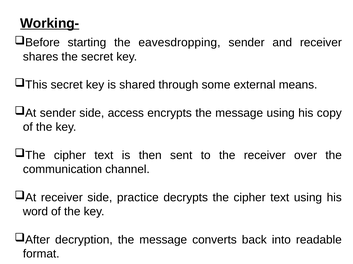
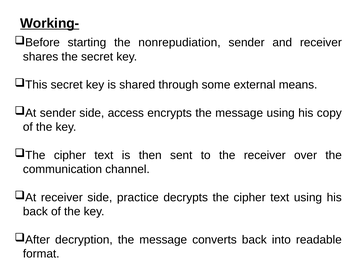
eavesdropping: eavesdropping -> nonrepudiation (179, 43)
word: word -> back (35, 212)
